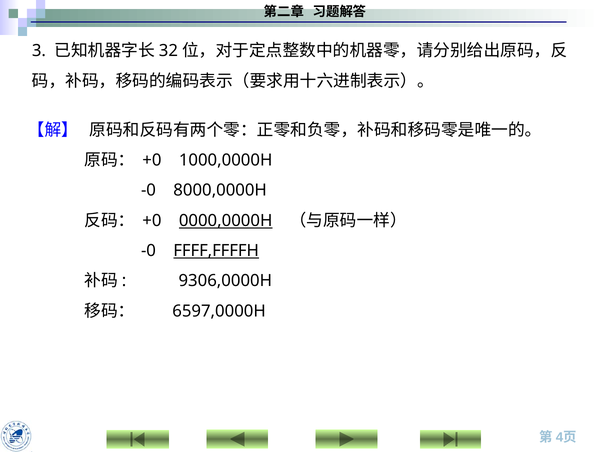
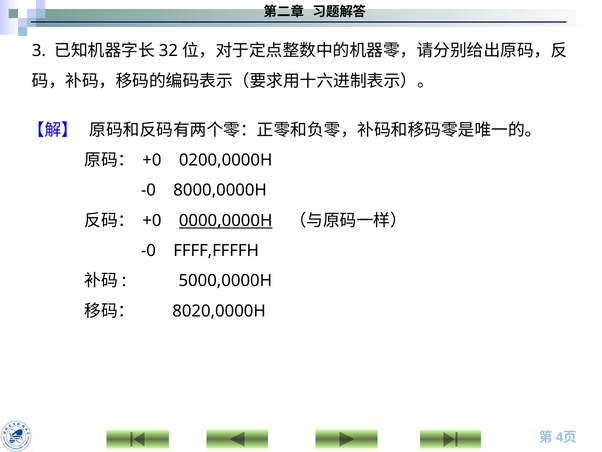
1000,0000H: 1000,0000H -> 0200,0000H (226, 160)
FFFF,FFFFH underline: present -> none (216, 250)
9306,0000H: 9306,0000H -> 5000,0000H (225, 281)
6597,0000H: 6597,0000H -> 8020,0000H (219, 311)
